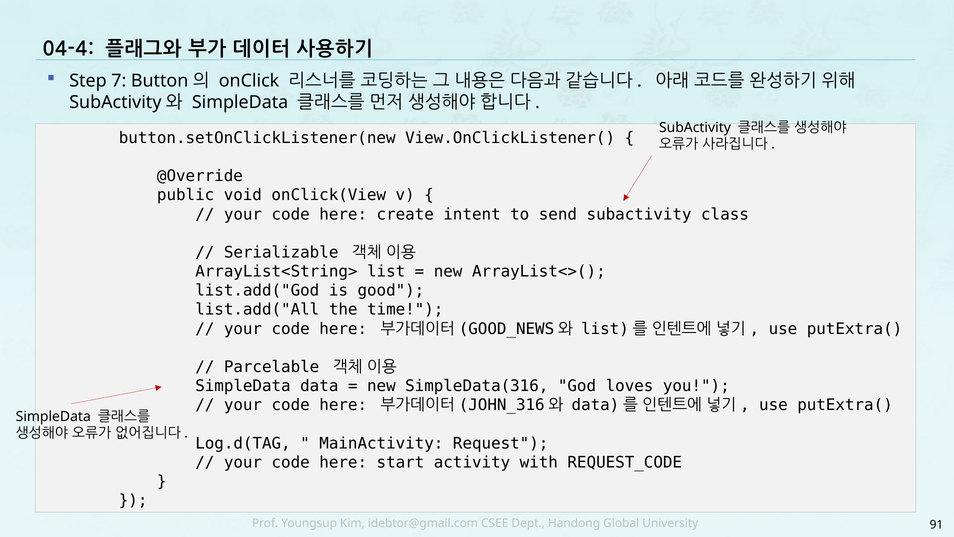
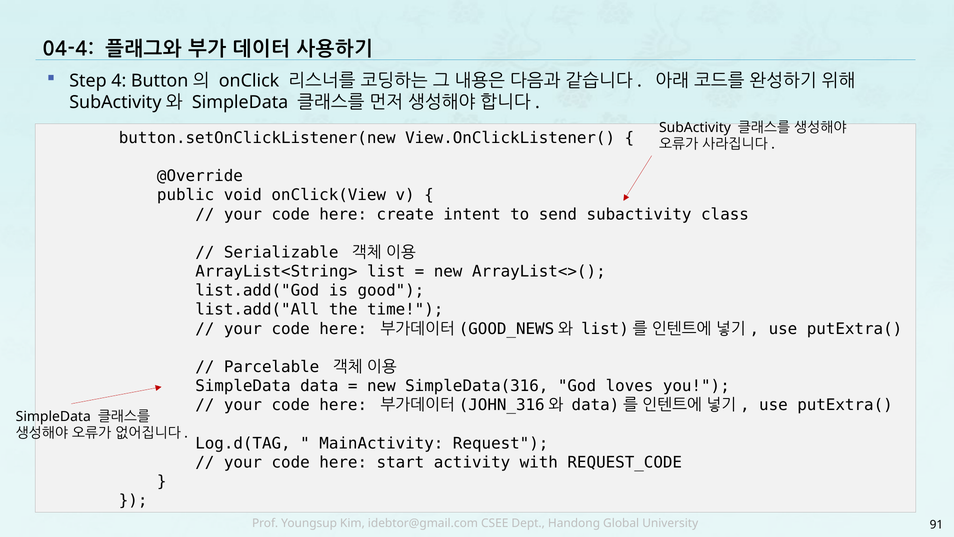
7: 7 -> 4 (119, 81)
